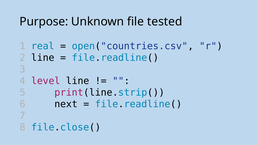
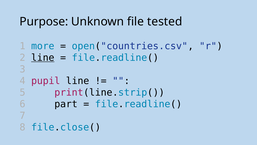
real: real -> more (43, 46)
line underline: none -> present (43, 57)
level: level -> pupil (46, 81)
next: next -> part (66, 104)
